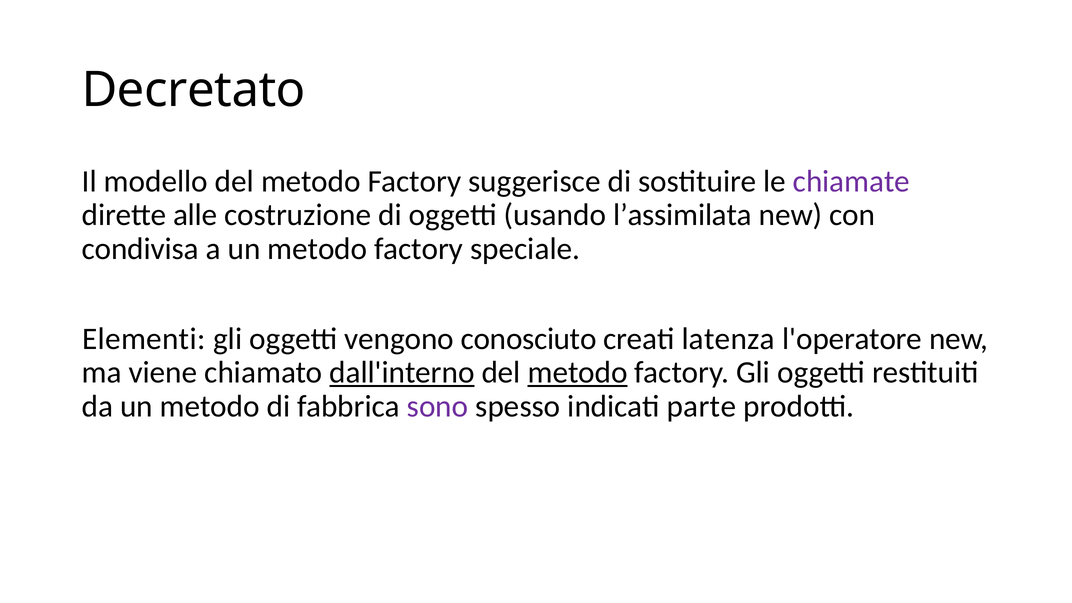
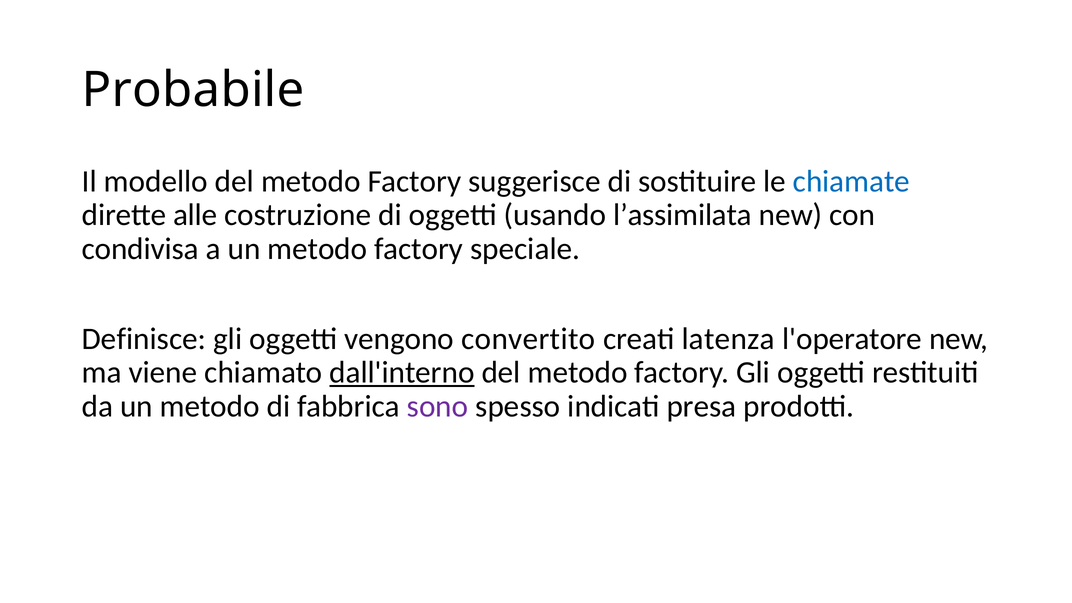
Decretato: Decretato -> Probabile (193, 90)
chiamate colour: purple -> blue (851, 181)
Elementi: Elementi -> Definisce (144, 339)
conosciuto: conosciuto -> convertito (528, 339)
metodo underline: present -> none (578, 372)
parte: parte -> presa (702, 406)
